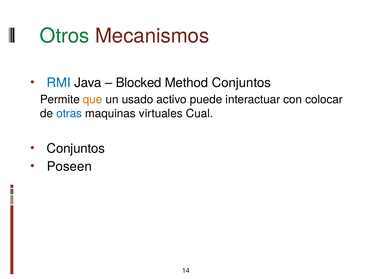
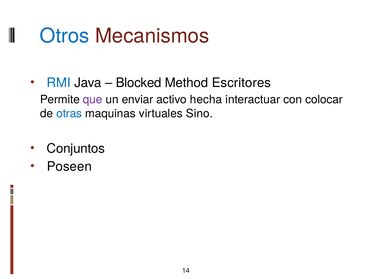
Otros colour: green -> blue (65, 36)
Method Conjuntos: Conjuntos -> Escritores (241, 83)
que colour: orange -> purple (93, 100)
usado: usado -> enviar (138, 100)
puede: puede -> hecha (206, 100)
Cual: Cual -> Sino (199, 114)
